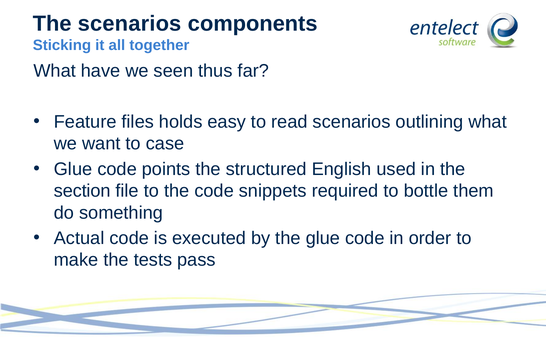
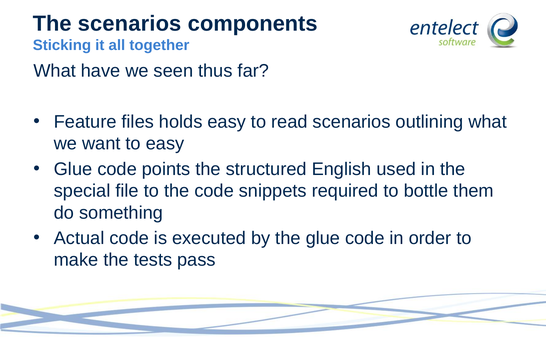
to case: case -> easy (165, 144)
section: section -> special (82, 191)
